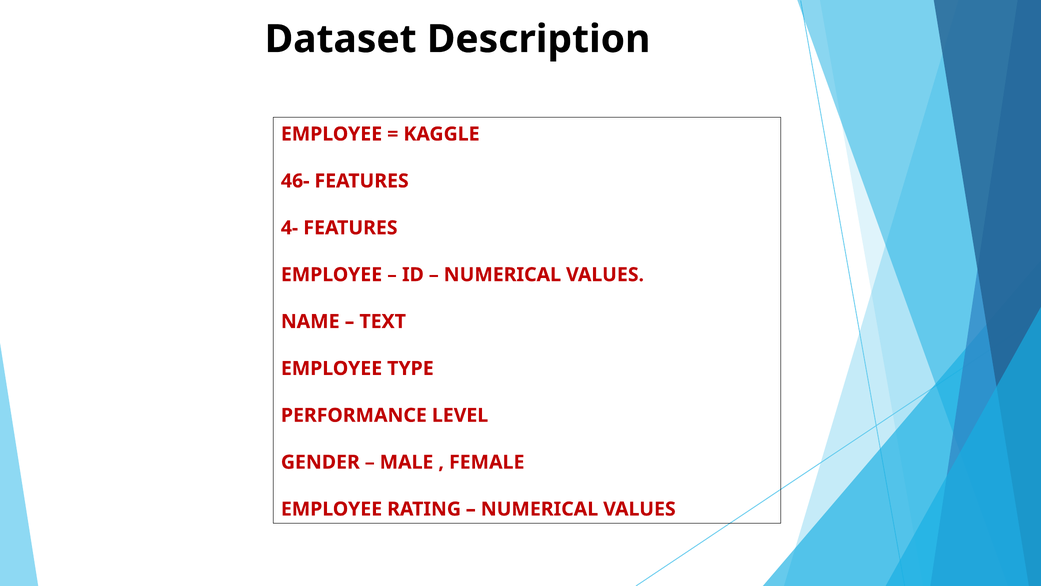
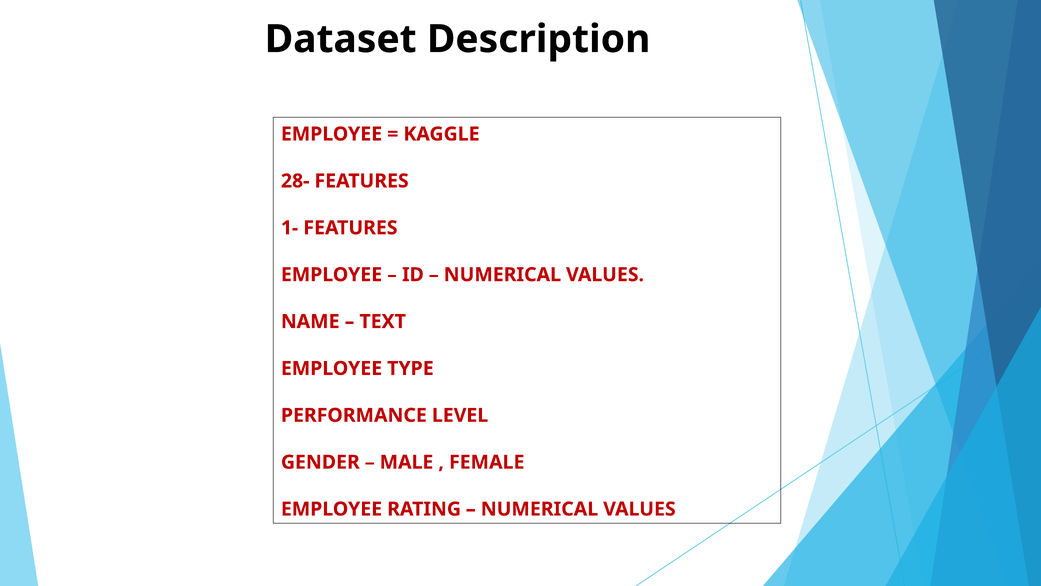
46-: 46- -> 28- (295, 181)
4-: 4- -> 1- (290, 228)
